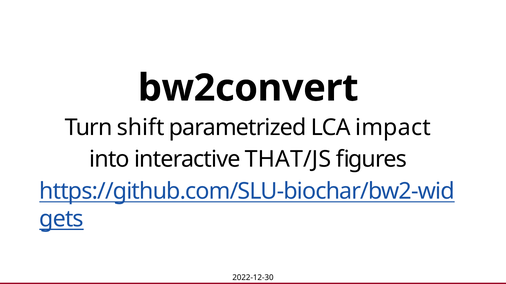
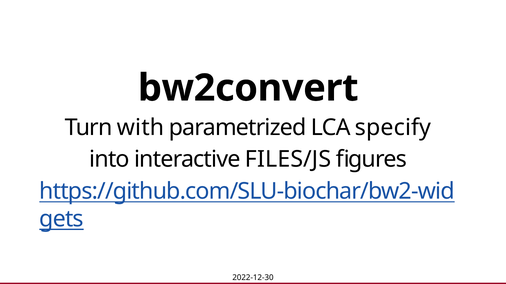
shift: shift -> with (141, 128)
impact: impact -> specify (393, 128)
THAT/JS: THAT/JS -> FILES/JS (288, 160)
